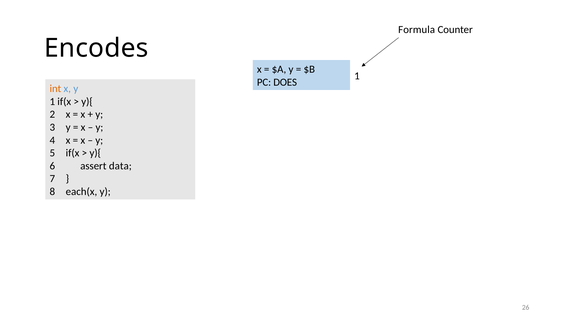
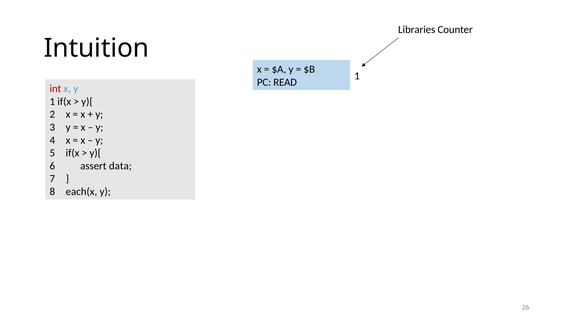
Formula: Formula -> Libraries (417, 30)
Encodes: Encodes -> Intuition (96, 48)
DOES: DOES -> READ (285, 82)
int colour: orange -> red (55, 89)
